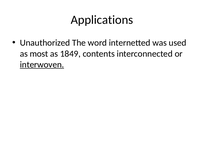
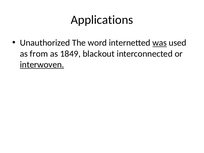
was underline: none -> present (160, 43)
most: most -> from (39, 54)
contents: contents -> blackout (99, 54)
